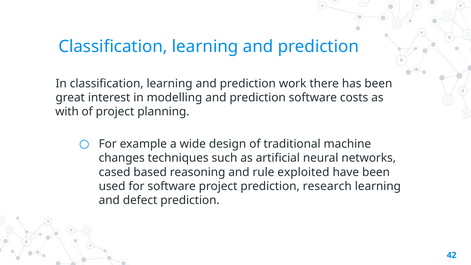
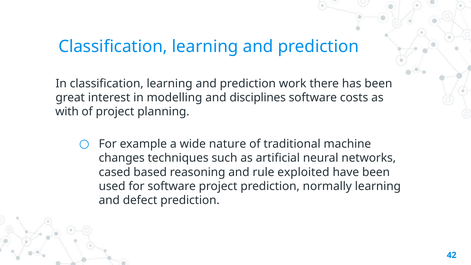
modelling and prediction: prediction -> disciplines (258, 98)
design: design -> nature (228, 144)
research: research -> normally (327, 186)
